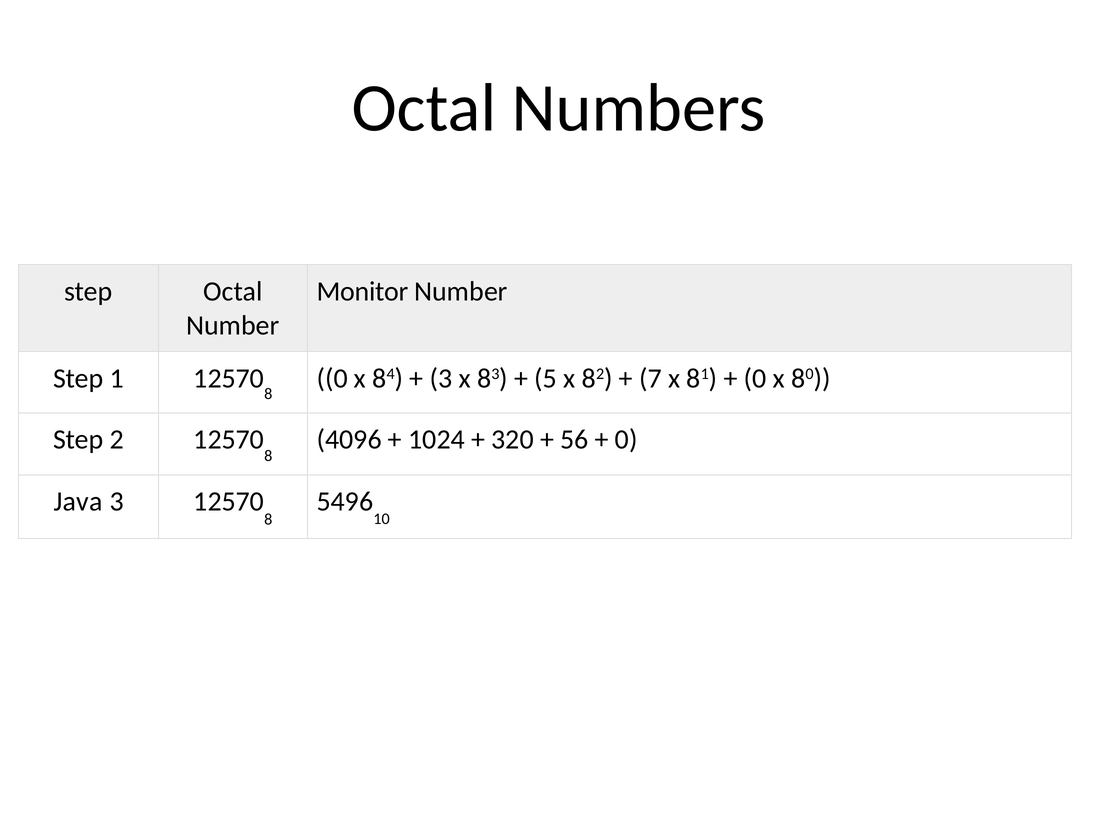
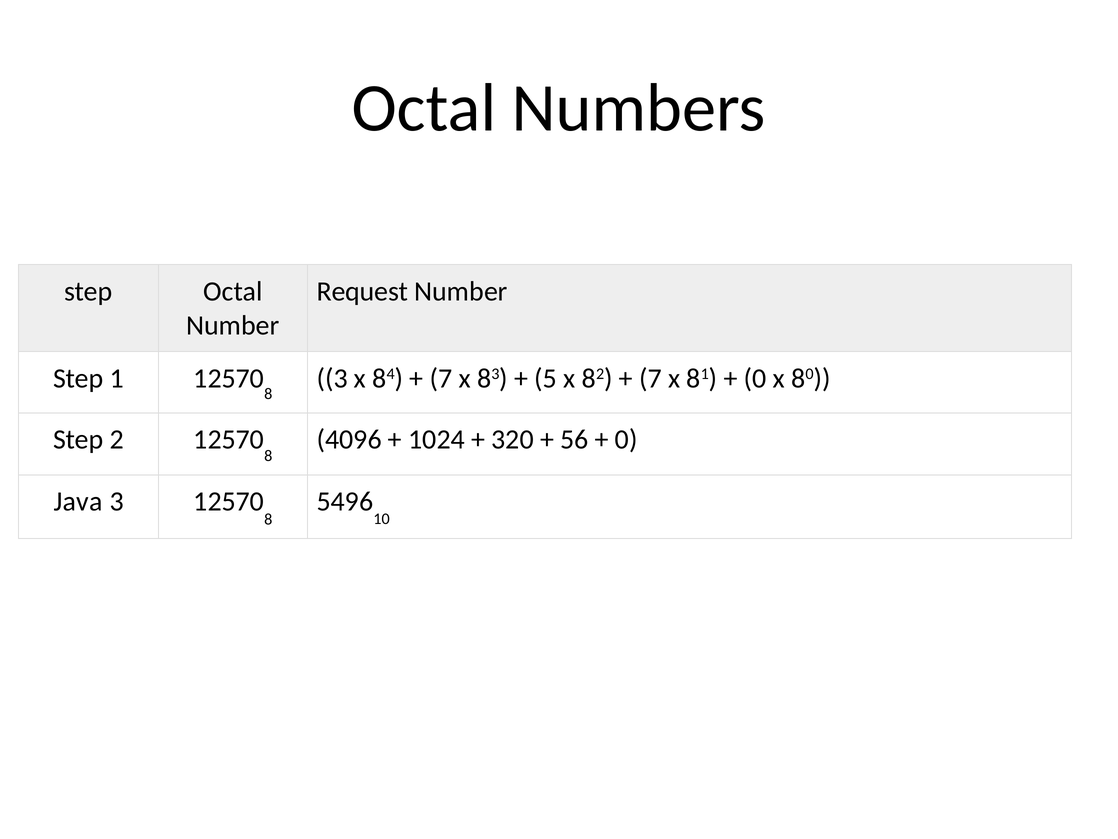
Monitor: Monitor -> Request (362, 291)
0: 0 -> 3 (332, 378)
3: 3 -> 7 (441, 378)
